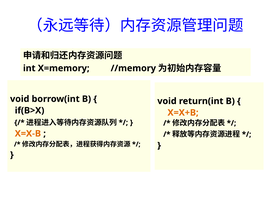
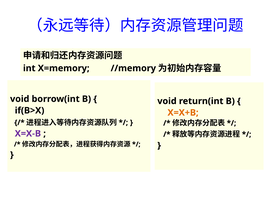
X=X-B colour: orange -> purple (28, 134)
